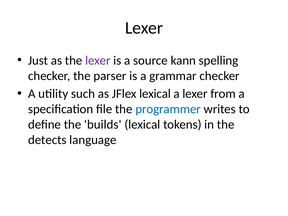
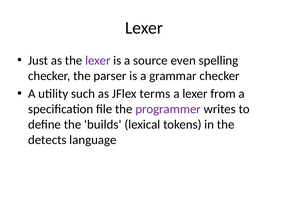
kann: kann -> even (183, 60)
JFlex lexical: lexical -> terms (155, 94)
programmer colour: blue -> purple (168, 109)
